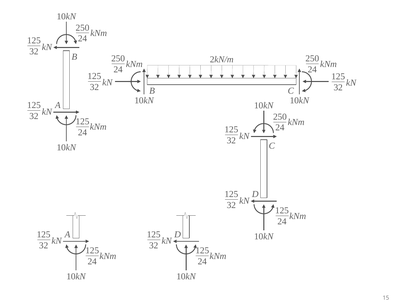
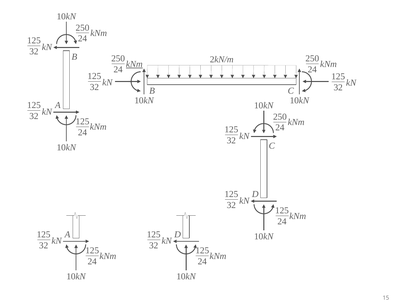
kNm underline: none -> present (134, 64)
